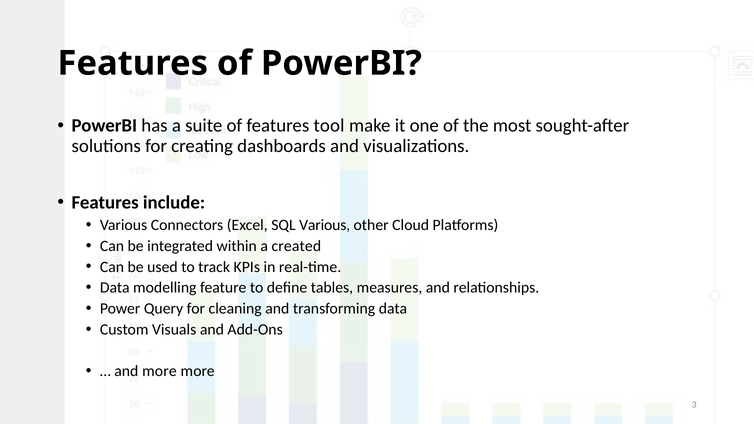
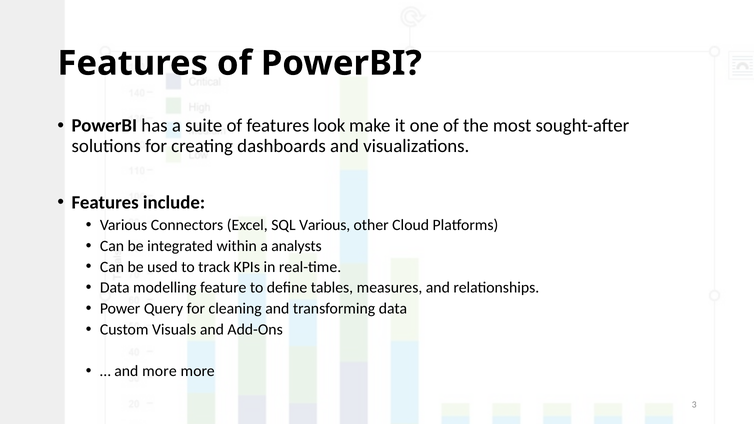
tool: tool -> look (329, 126)
created: created -> analysts (297, 246)
